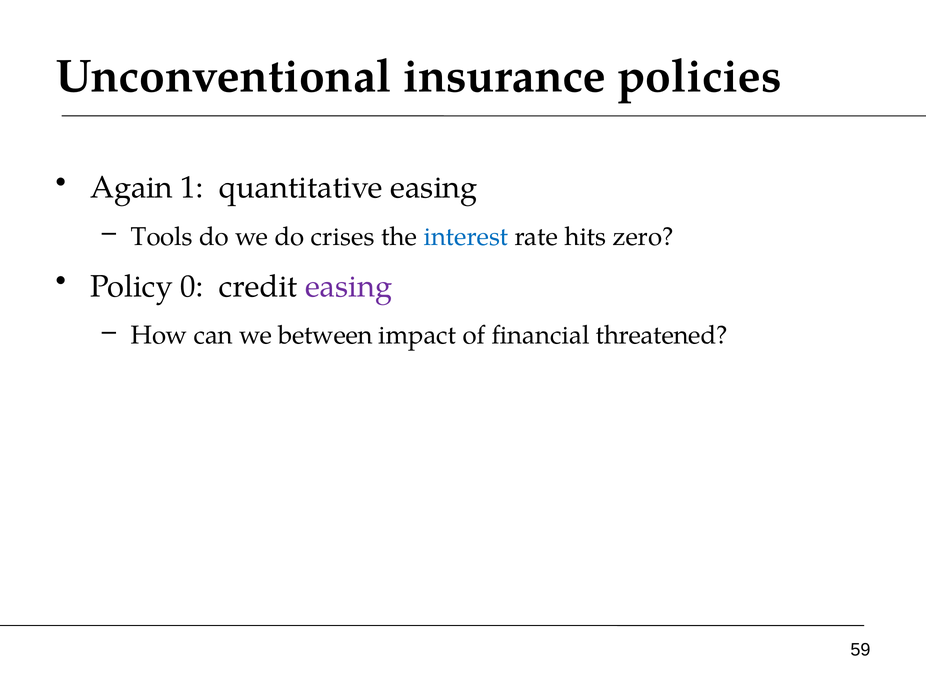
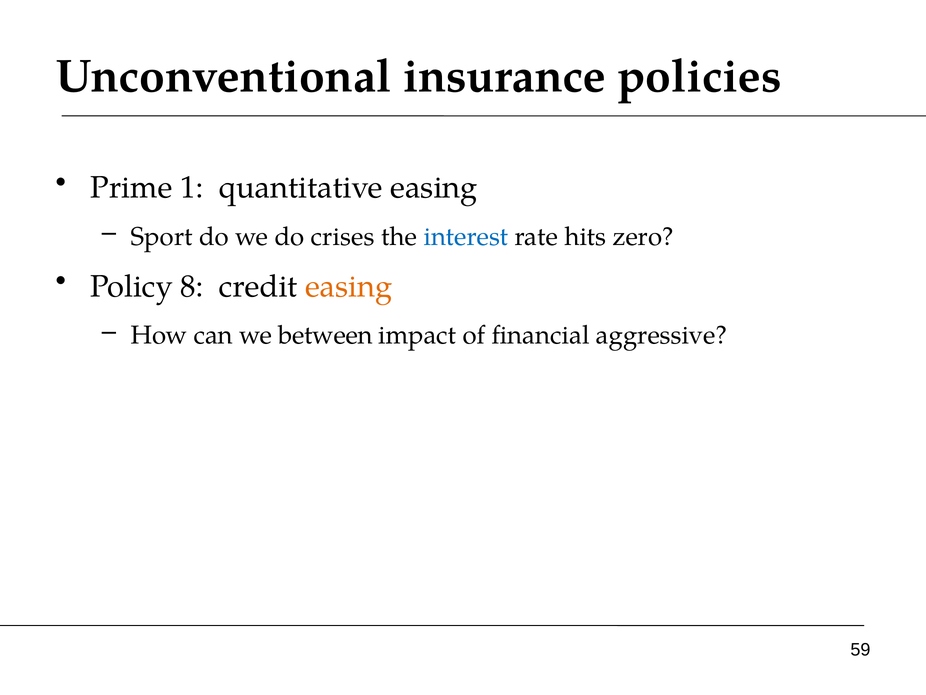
Again: Again -> Prime (131, 187)
Tools: Tools -> Sport (162, 236)
0: 0 -> 8 (192, 286)
easing colour: purple -> orange (349, 286)
threatened: threatened -> aggressive (662, 335)
